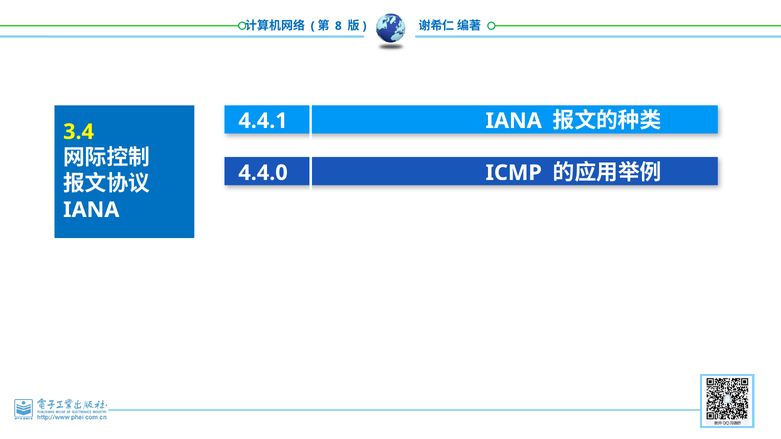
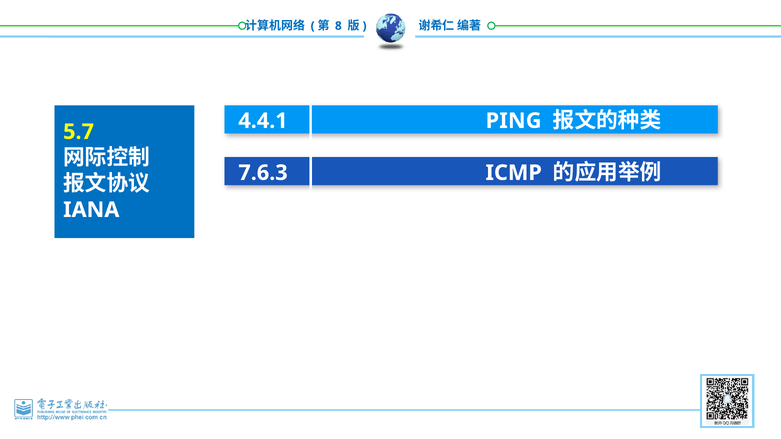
4.4.1 IANA: IANA -> PING (514, 121)
3.4: 3.4 -> 5.7 (79, 132)
4.4.0: 4.4.0 -> 7.6.3 (263, 173)
